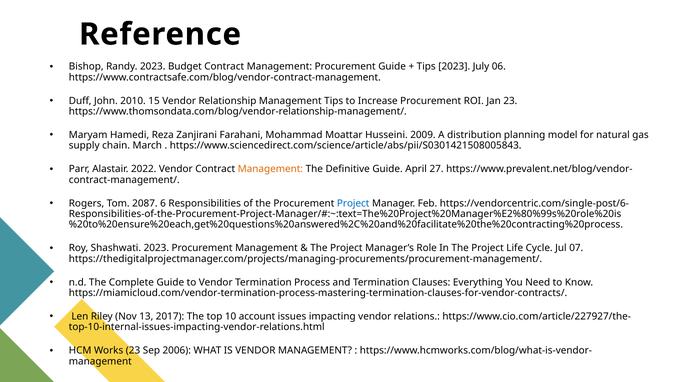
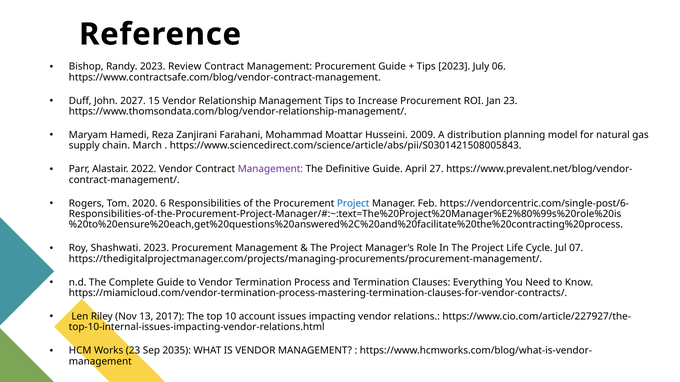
Budget: Budget -> Review (185, 67)
2010: 2010 -> 2027 (133, 101)
Management colour: orange -> purple (270, 169)
2087: 2087 -> 2020 (145, 204)
2006: 2006 -> 2035 (177, 351)
